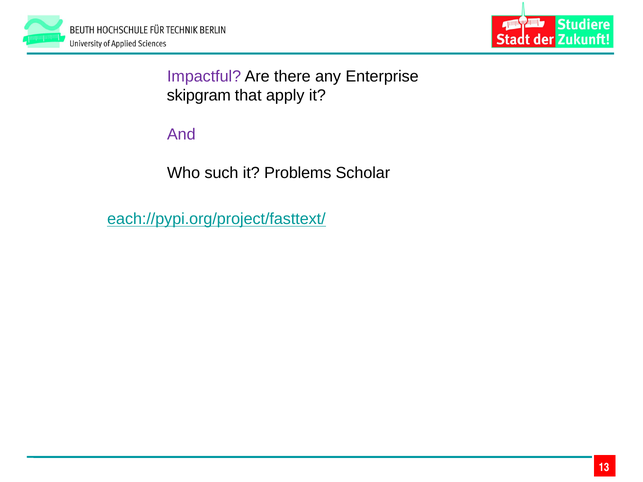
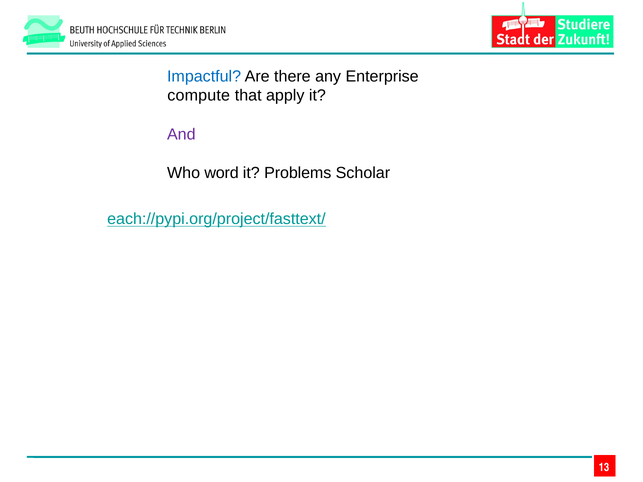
Impactful colour: purple -> blue (204, 76)
skipgram: skipgram -> compute (199, 96)
such: such -> word (222, 173)
